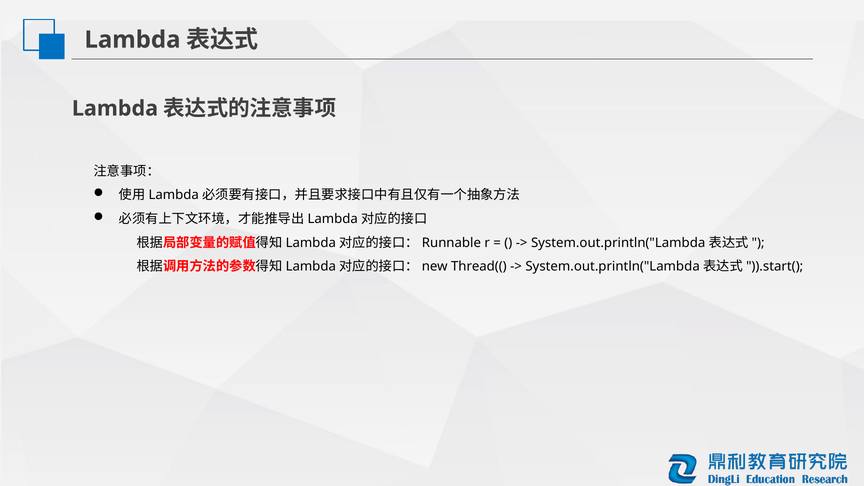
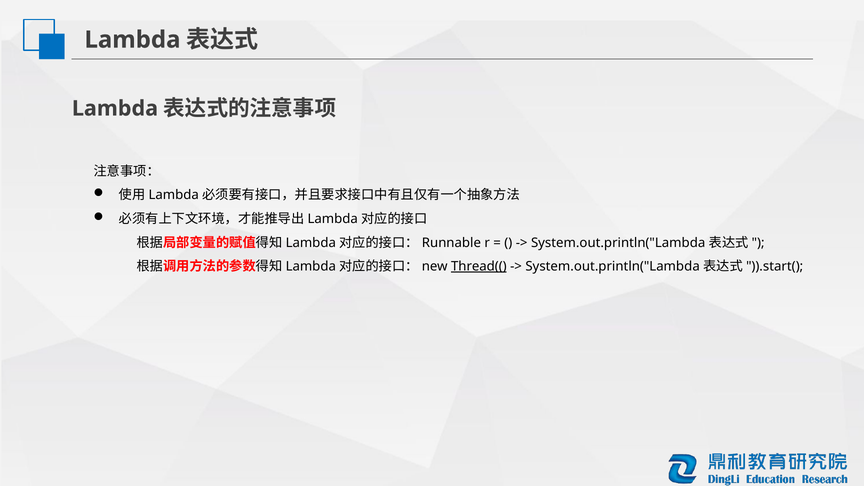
Thread(( underline: none -> present (479, 266)
